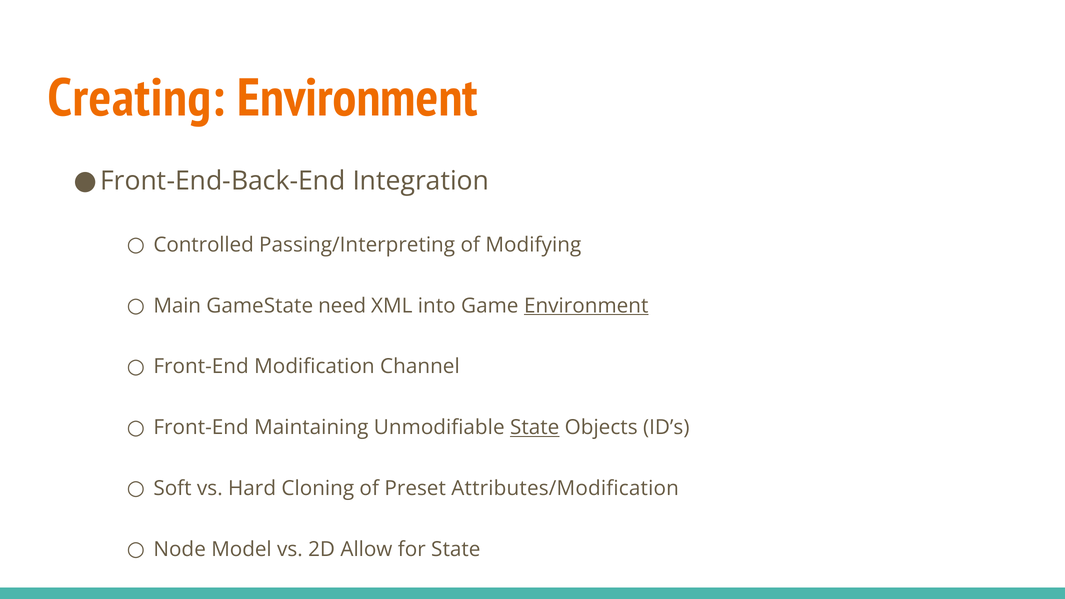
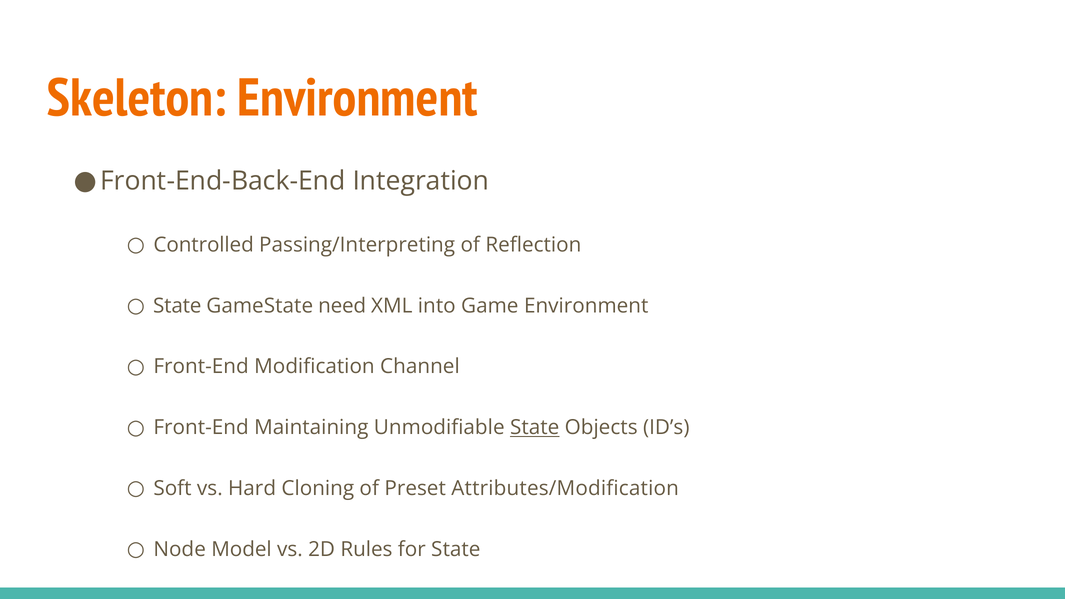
Creating: Creating -> Skeleton (137, 98)
Modifying: Modifying -> Reflection (533, 245)
Main: Main -> State (177, 306)
Environment underline: present -> none (586, 306)
Allow: Allow -> Rules (366, 549)
